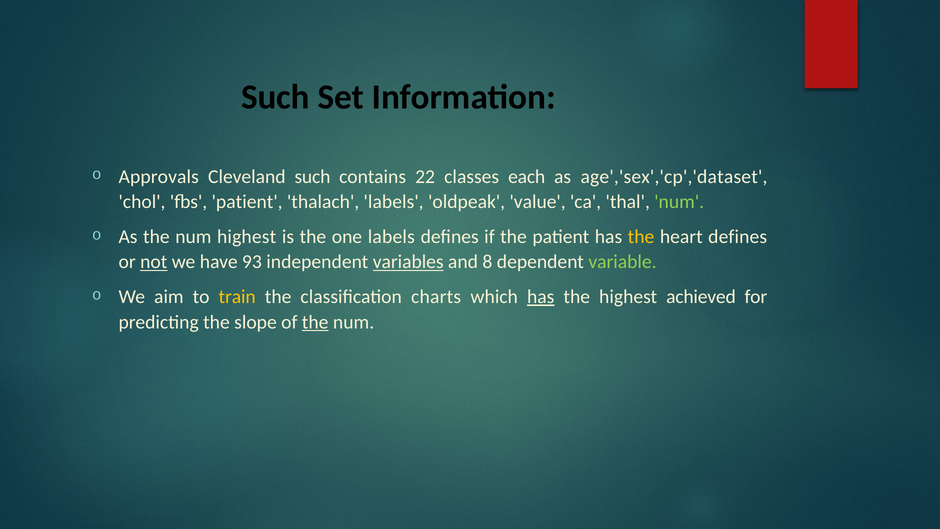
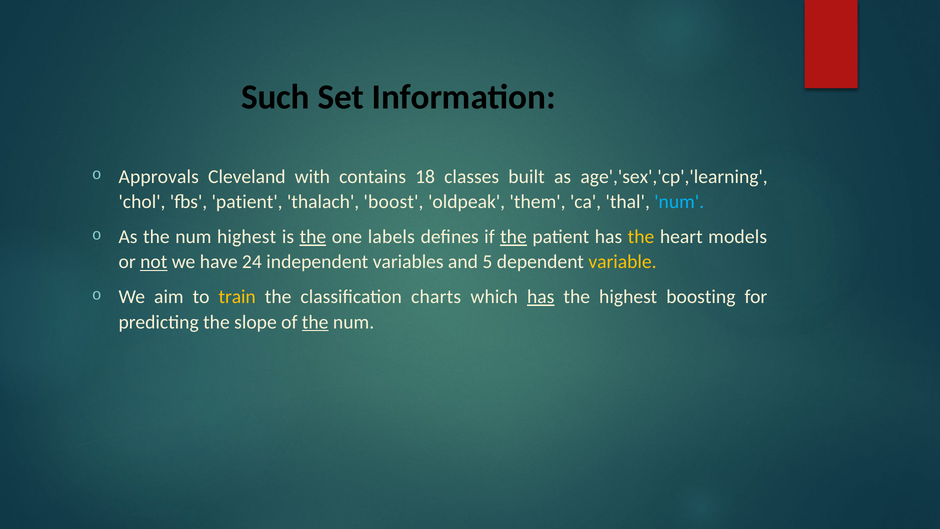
Cleveland such: such -> with (312, 177)
22: 22 -> 18 (425, 177)
each: each -> built (527, 177)
age','sex','cp','dataset: age','sex','cp','dataset -> age','sex','cp','learning (674, 177)
thalach labels: labels -> boost (394, 202)
value: value -> them (538, 202)
num colour: light green -> light blue (679, 202)
the underline: none -> present (313, 237)
the underline: none -> present (513, 237)
heart defines: defines -> models (738, 237)
93: 93 -> 24 (252, 262)
variables underline: present -> none (408, 262)
8: 8 -> 5 (487, 262)
variable colour: light green -> yellow (622, 262)
achieved: achieved -> boosting (701, 297)
